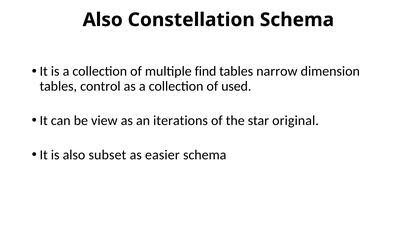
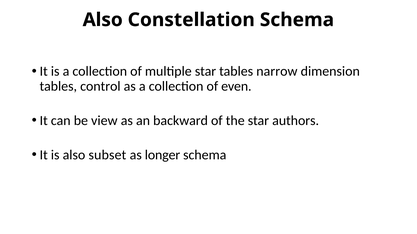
multiple find: find -> star (205, 71)
used: used -> even (236, 86)
iterations: iterations -> backward (181, 121)
original: original -> authors (296, 121)
easier: easier -> longer (163, 155)
